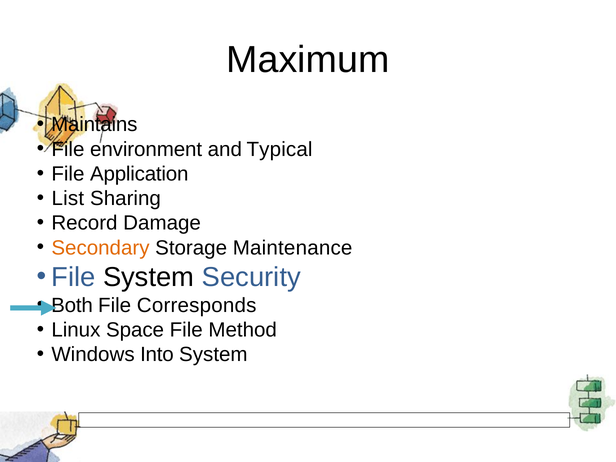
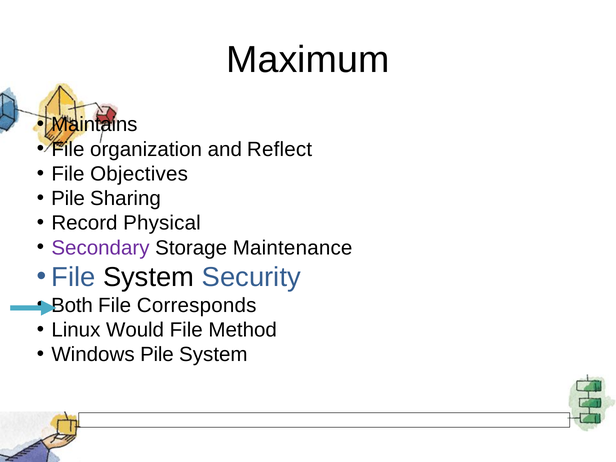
environment: environment -> organization (146, 149)
Typical: Typical -> Reflect (280, 149)
Application: Application -> Objectives (139, 174)
List: List -> Pile (68, 199)
Damage: Damage -> Physical (162, 223)
Secondary colour: orange -> purple (100, 248)
Space: Space -> Would (135, 330)
Windows Into: Into -> Pile (157, 355)
